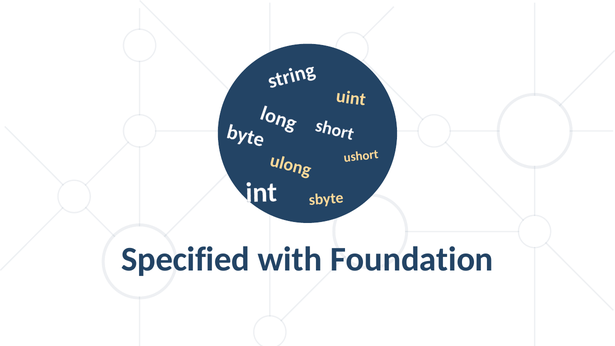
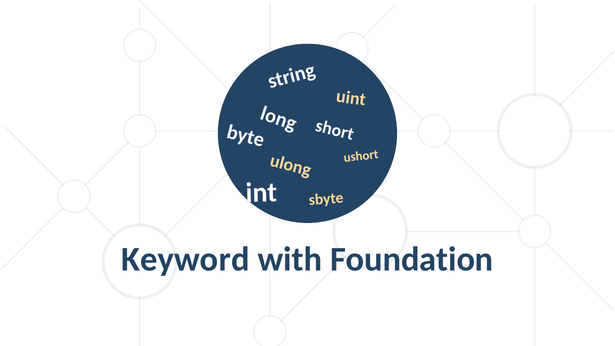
Specified: Specified -> Keyword (185, 259)
